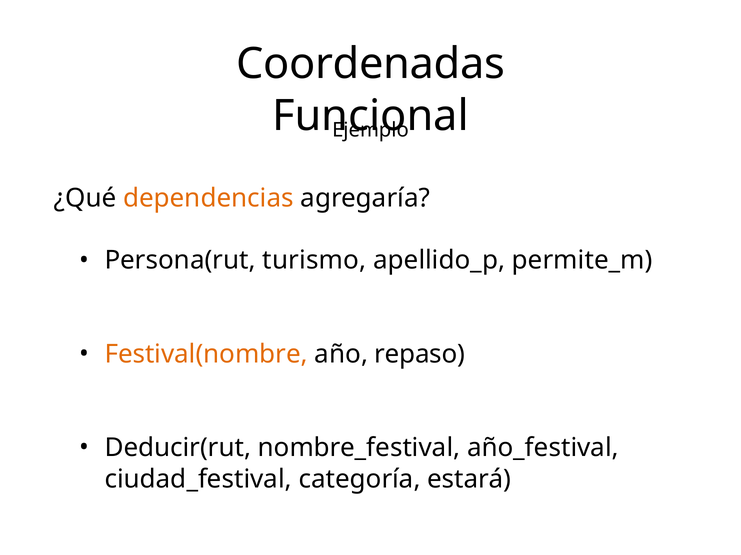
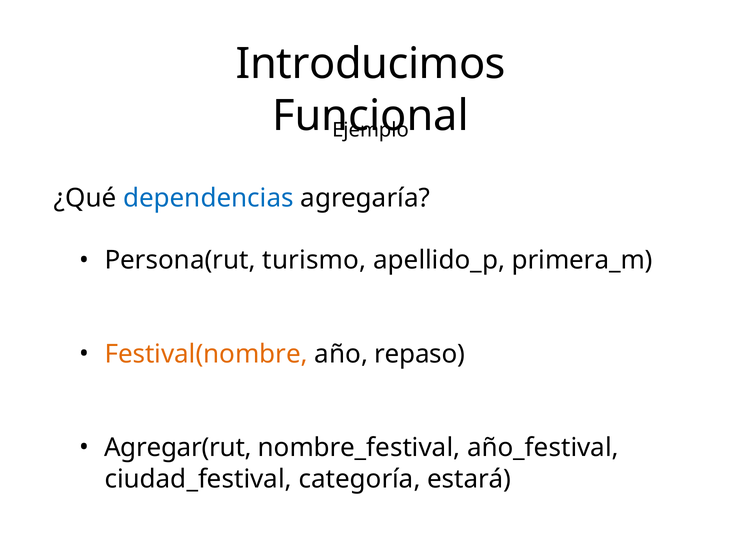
Coordenadas: Coordenadas -> Introducimos (371, 64)
dependencias colour: orange -> blue (208, 198)
permite_m: permite_m -> primera_m (582, 261)
Deducir(rut: Deducir(rut -> Agregar(rut (178, 448)
